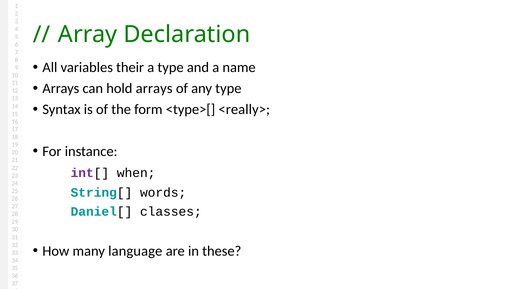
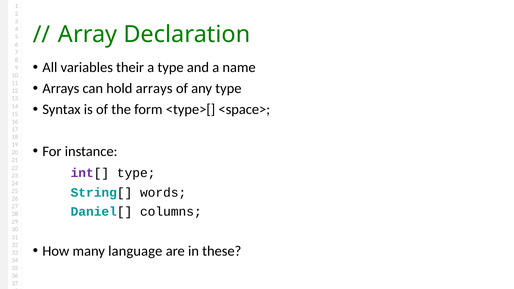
<really>: <really> -> <space> (244, 109)
int[ when: when -> type (136, 173)
classes: classes -> columns (171, 212)
